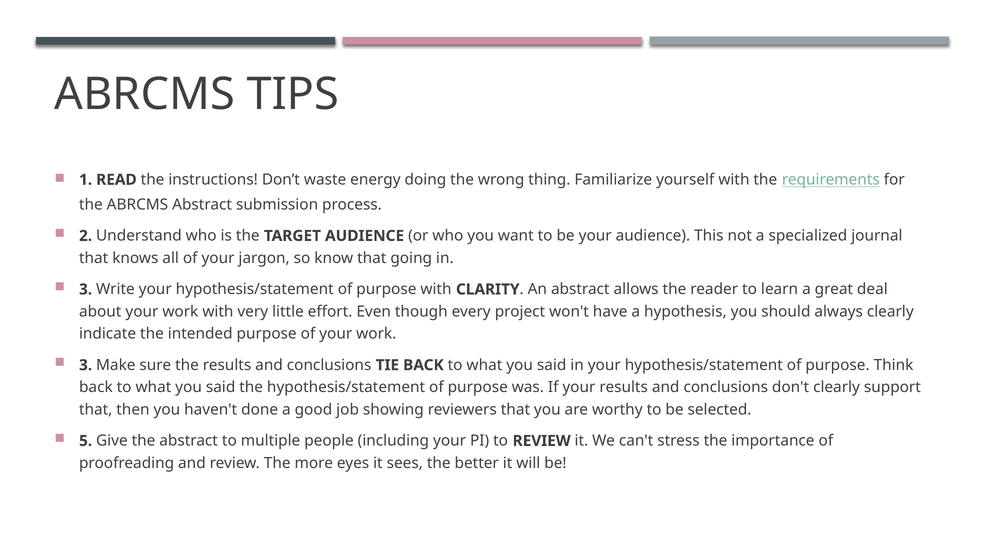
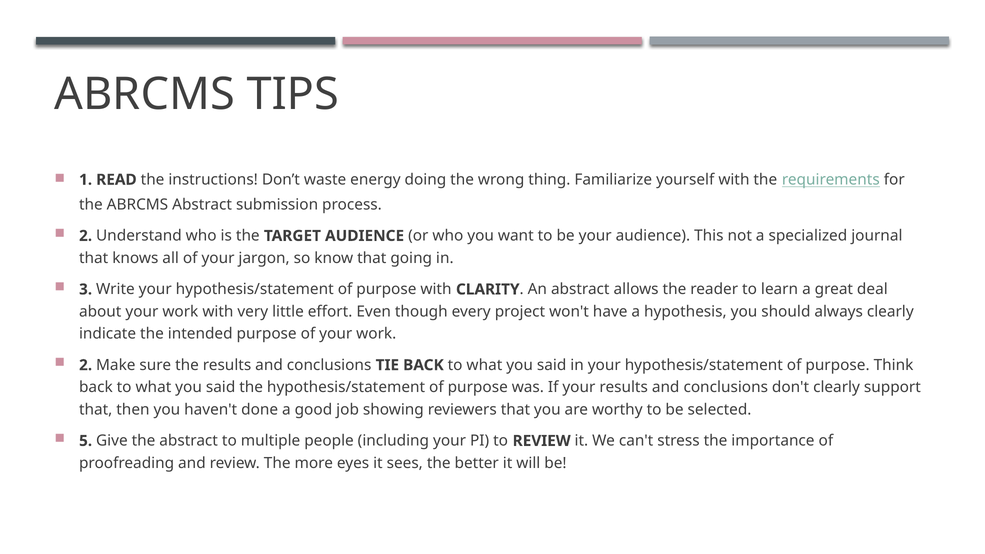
3: 3 -> 2 (86, 365)
